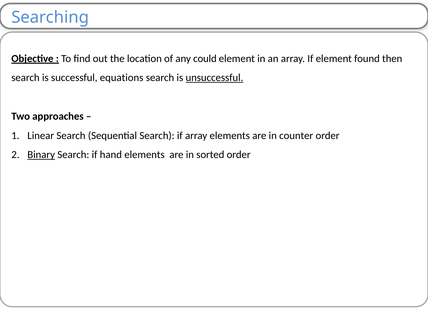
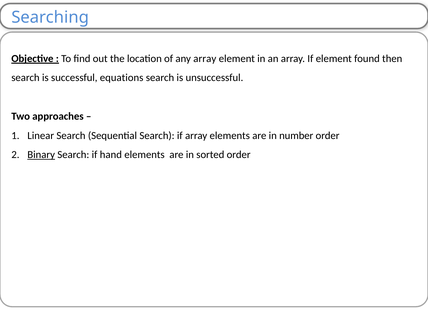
any could: could -> array (205, 58)
unsuccessful underline: present -> none (214, 78)
counter: counter -> number (296, 136)
